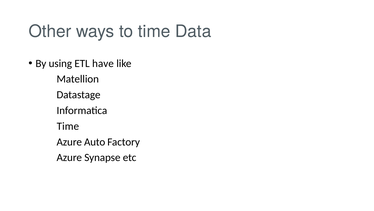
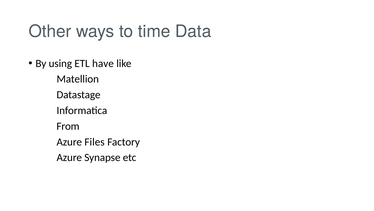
Time: Time -> From (68, 126)
Auto: Auto -> Files (95, 142)
